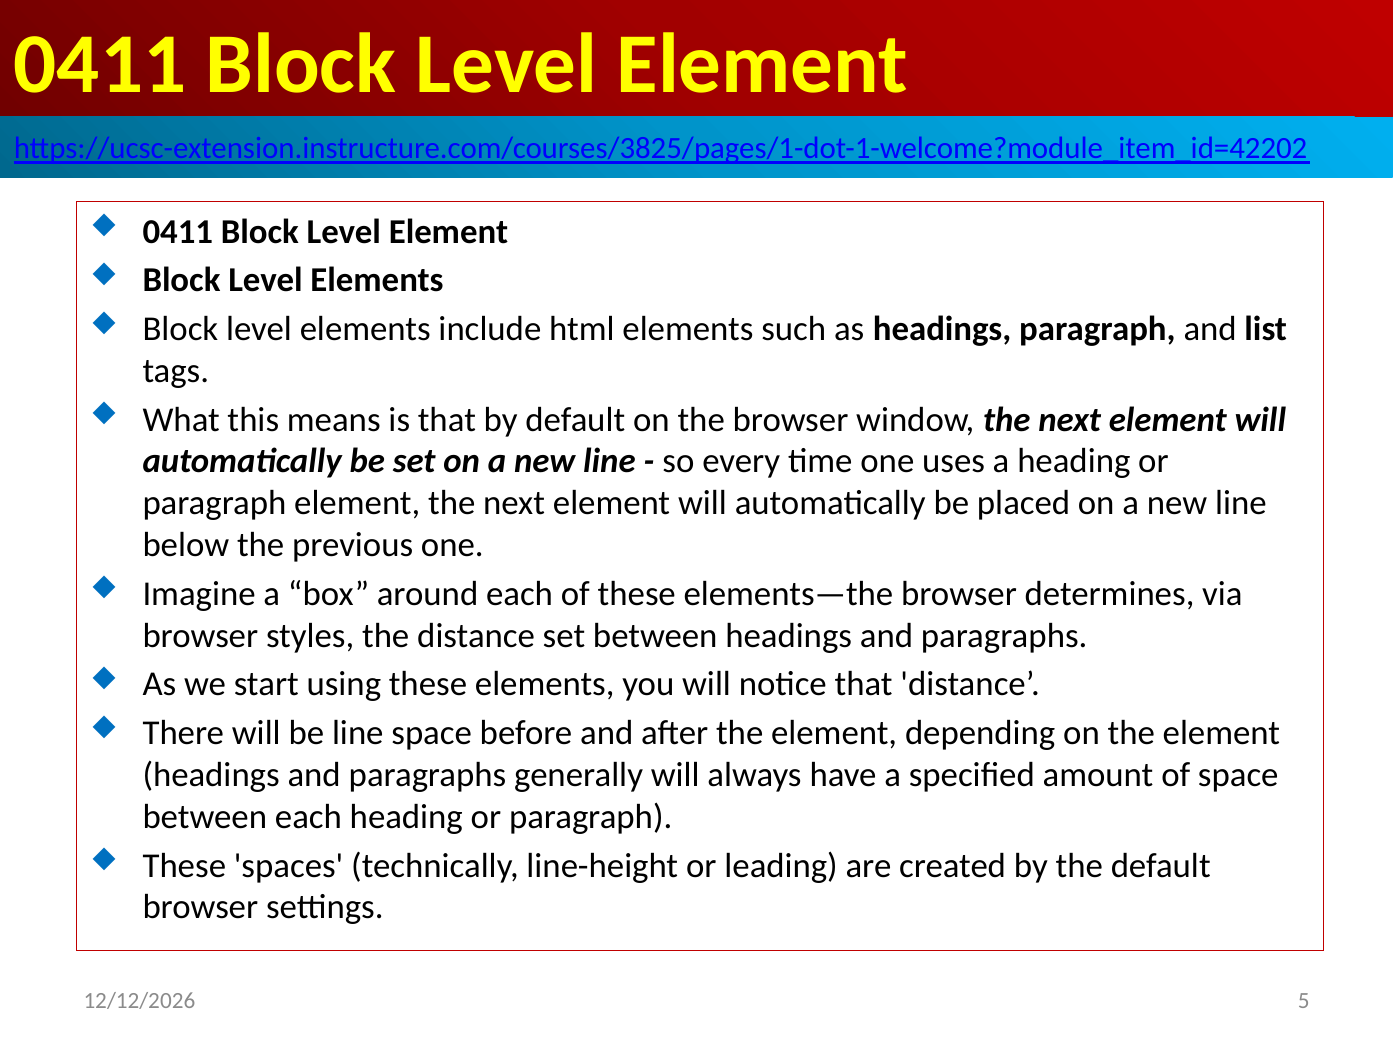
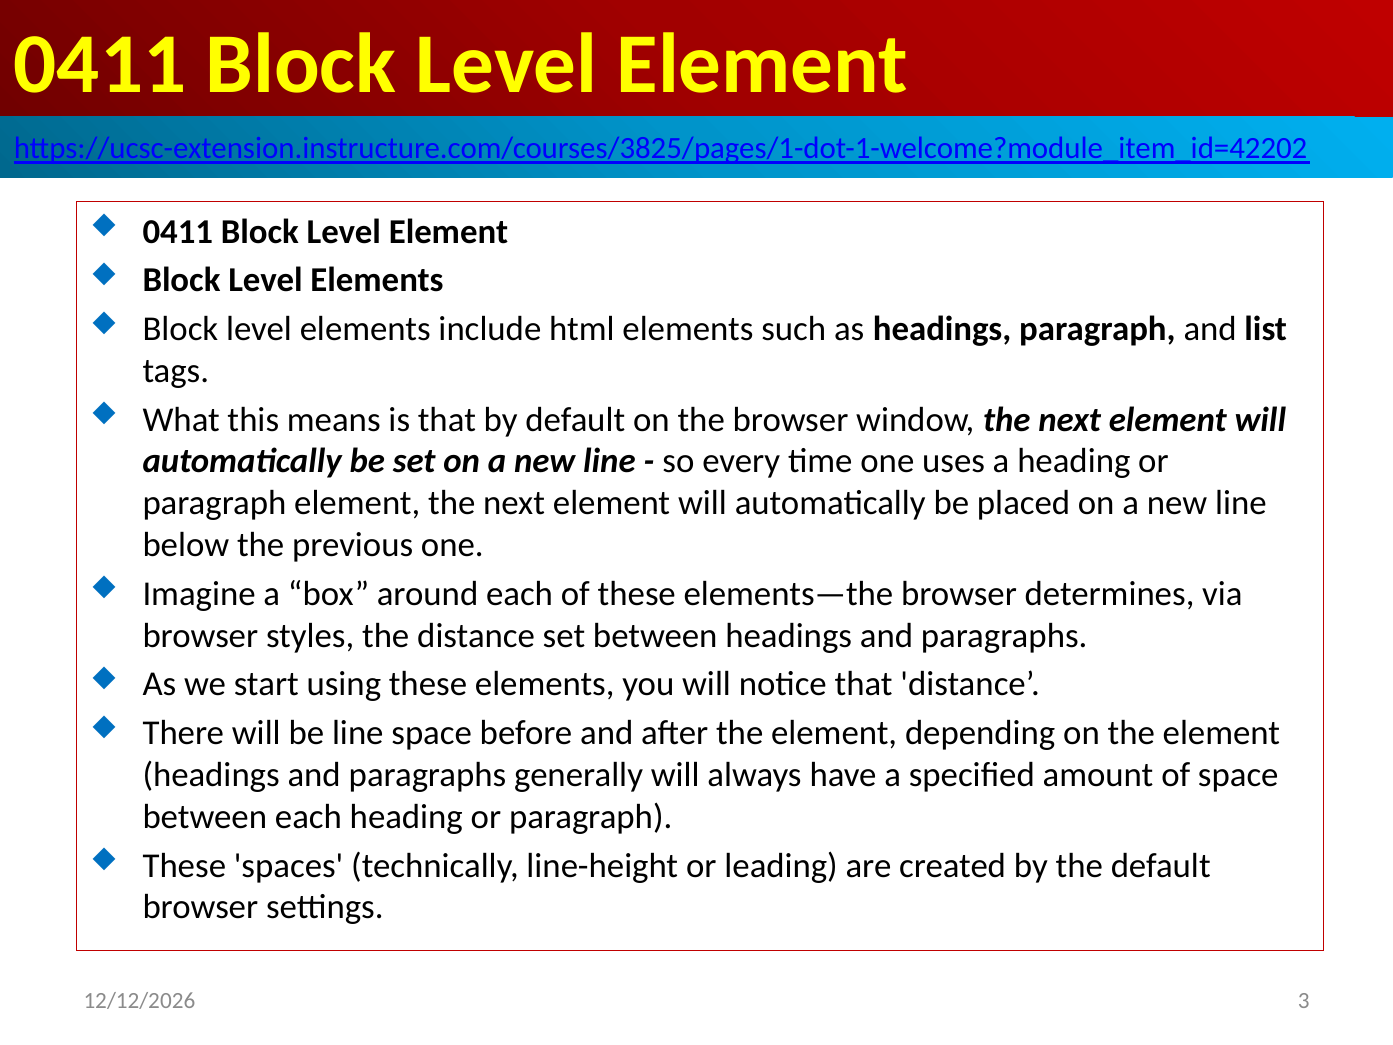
5: 5 -> 3 (1304, 1001)
